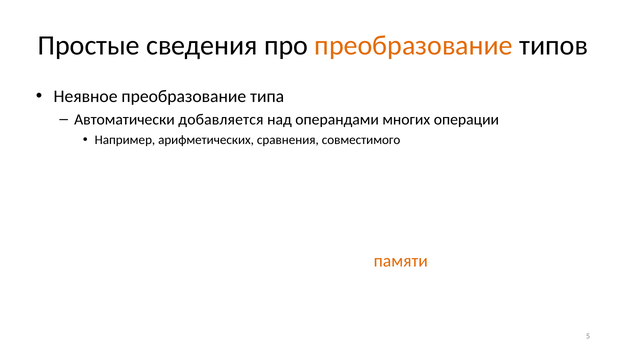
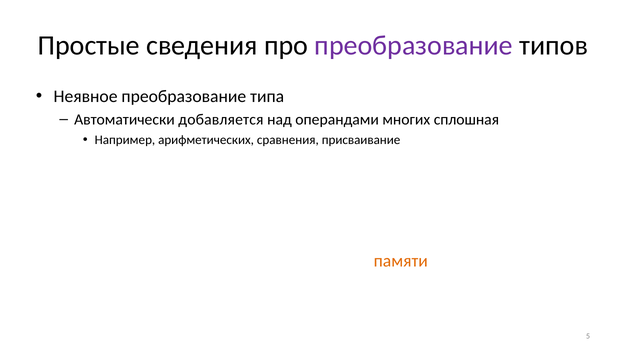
преобразование colour: orange -> purple (414, 45)
операции: операции -> сплошная (466, 120)
совместимого: совместимого -> присваивание (361, 140)
